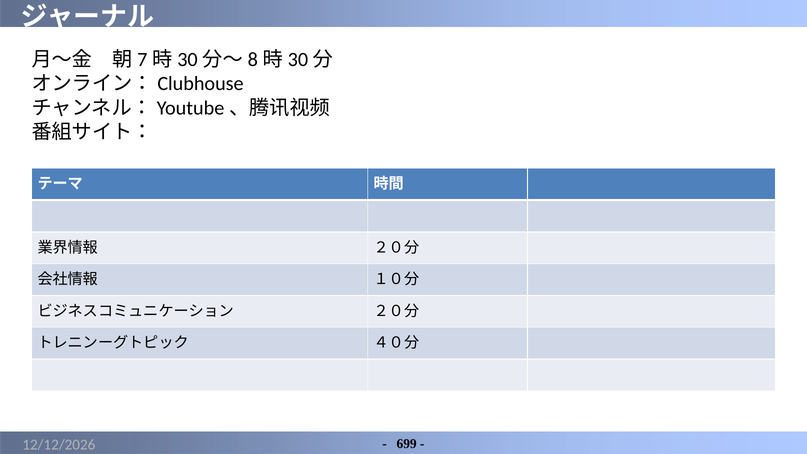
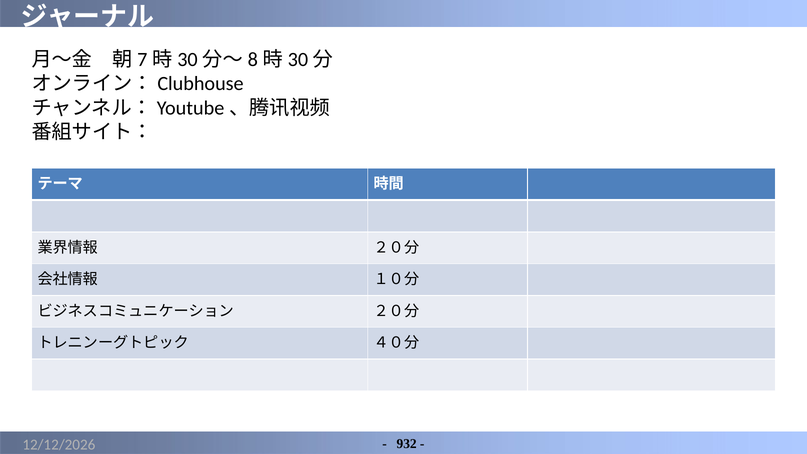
699: 699 -> 932 (407, 444)
